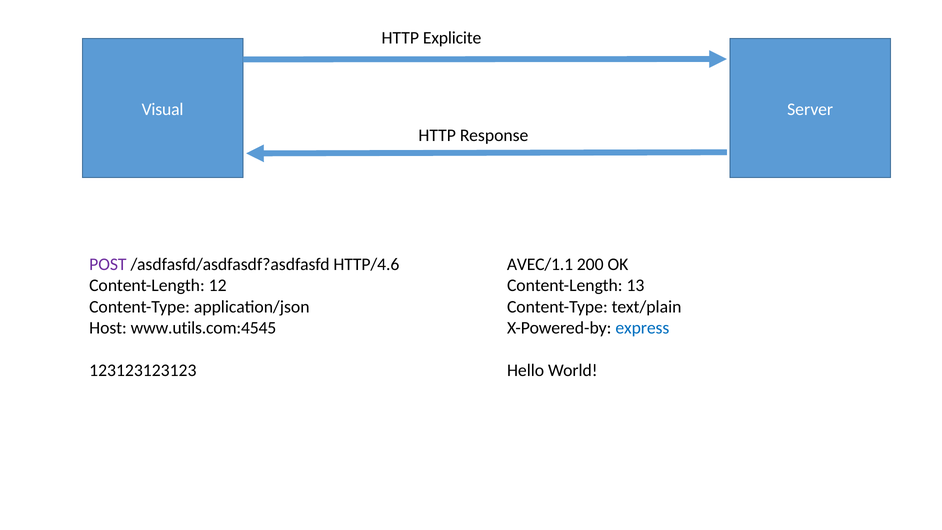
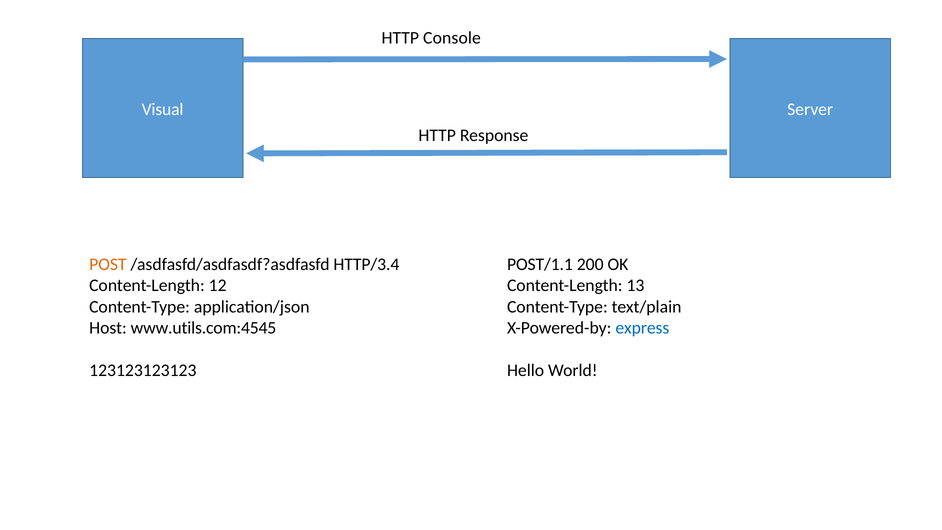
Explicite: Explicite -> Console (452, 38)
POST colour: purple -> orange (108, 264)
HTTP/4.6: HTTP/4.6 -> HTTP/3.4 (366, 264)
AVEC/1.1: AVEC/1.1 -> POST/1.1 (540, 264)
